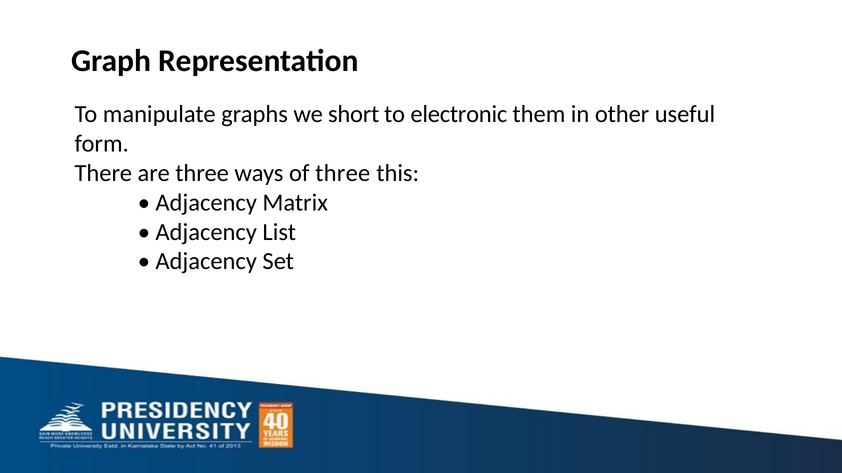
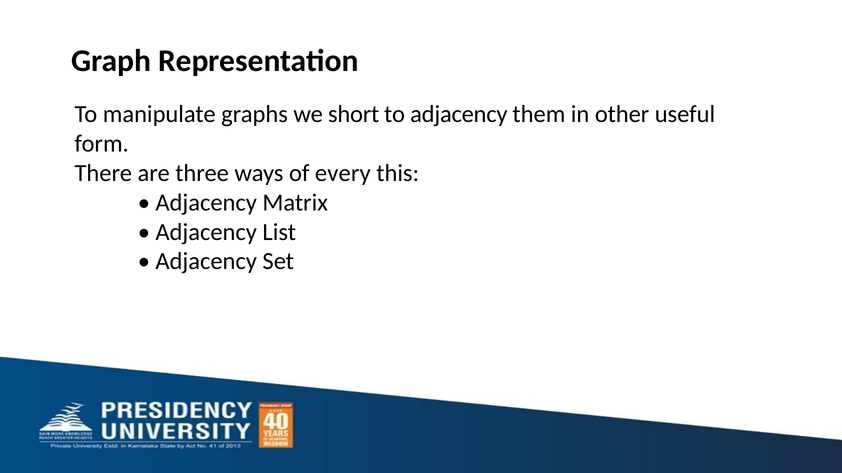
to electronic: electronic -> adjacency (459, 114)
of three: three -> every (343, 173)
